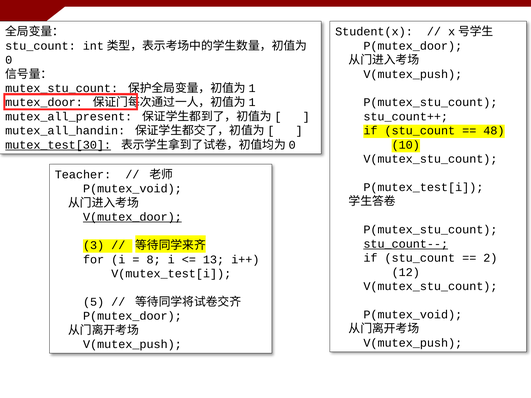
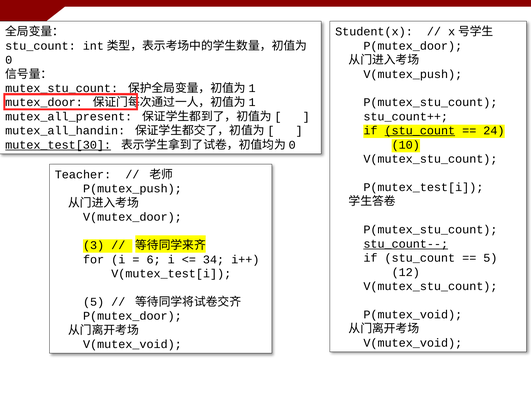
stu_count underline: none -> present (420, 131)
48: 48 -> 24 (494, 131)
P(mutex_void: P(mutex_void -> P(mutex_push (132, 189)
V(mutex_door underline: present -> none (132, 217)
2: 2 -> 5 (490, 258)
8: 8 -> 6 (154, 260)
13: 13 -> 34 (214, 260)
V(mutex_push: V(mutex_push -> V(mutex_void (413, 343)
V(mutex_push: V(mutex_push -> V(mutex_void (132, 345)
